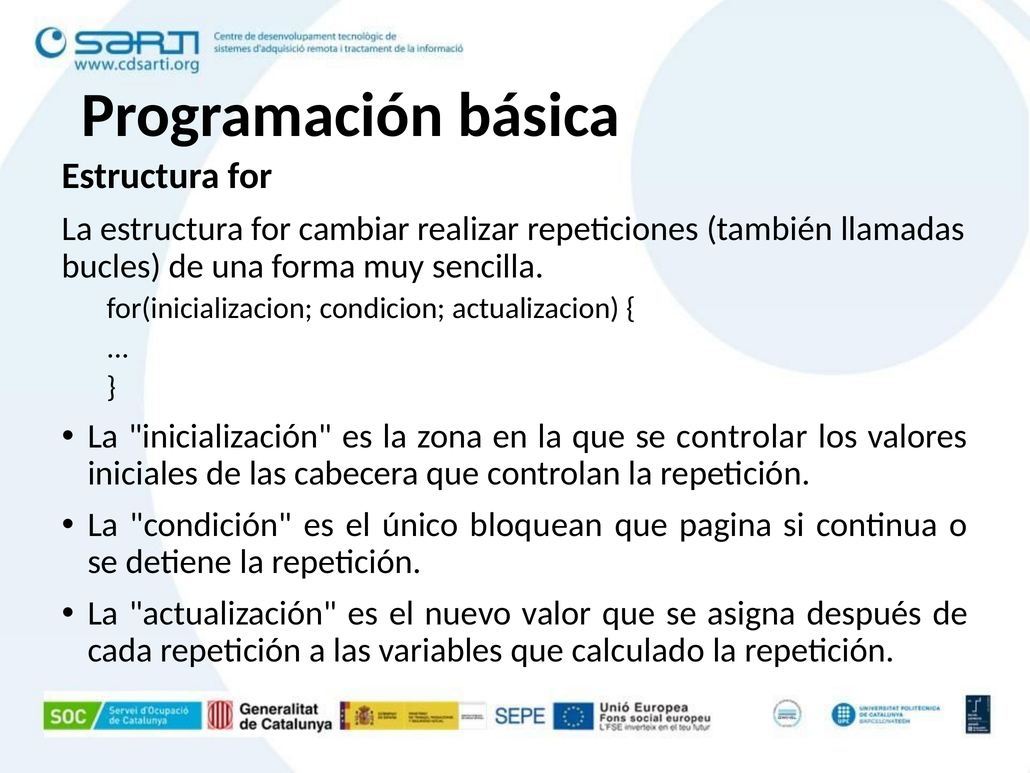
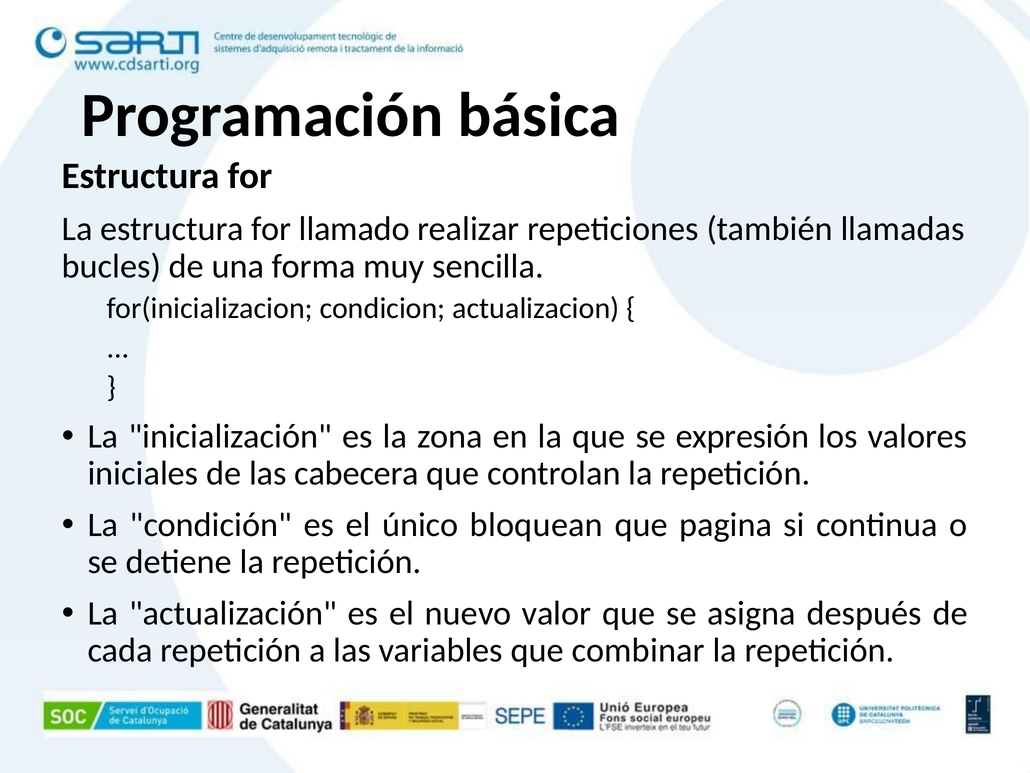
cambiar: cambiar -> llamado (354, 229)
controlar: controlar -> expresión (742, 436)
calculado: calculado -> combinar (638, 650)
